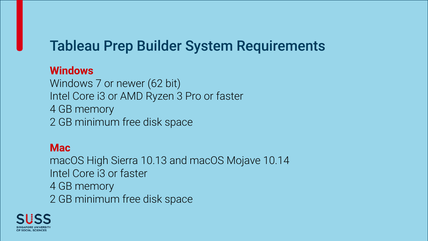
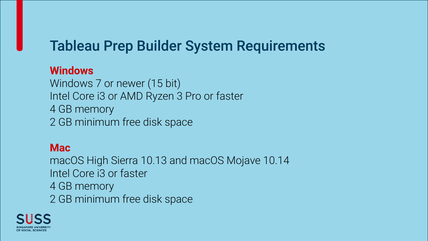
62: 62 -> 15 (155, 84)
